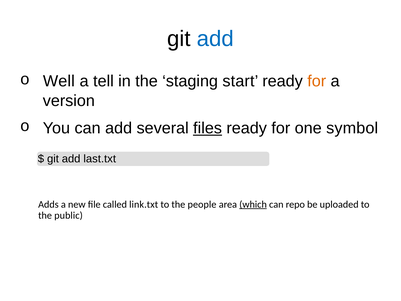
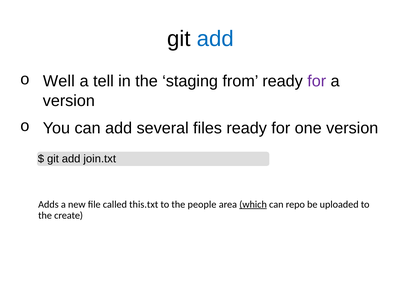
start: start -> from (240, 81)
for colour: orange -> purple (317, 81)
files underline: present -> none (208, 128)
one symbol: symbol -> version (352, 128)
last.txt: last.txt -> join.txt (100, 159)
link.txt: link.txt -> this.txt (144, 204)
public: public -> create (69, 215)
